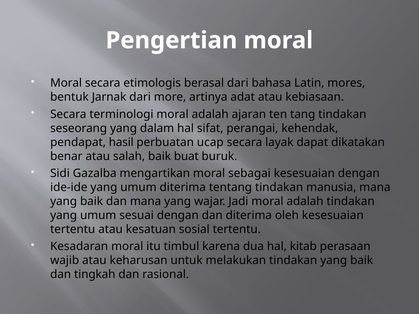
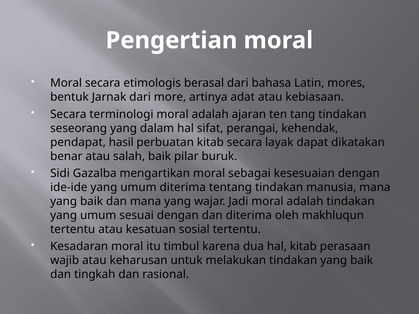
perbuatan ucap: ucap -> kitab (210, 142)
buat: buat -> pilar (186, 156)
oleh kesesuaian: kesesuaian -> makhluqun (333, 215)
